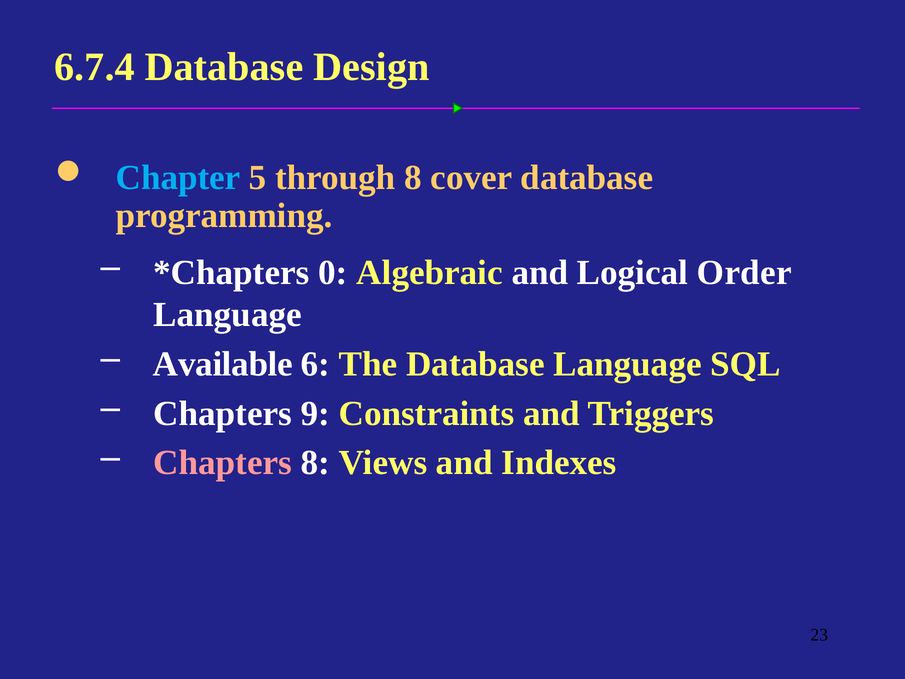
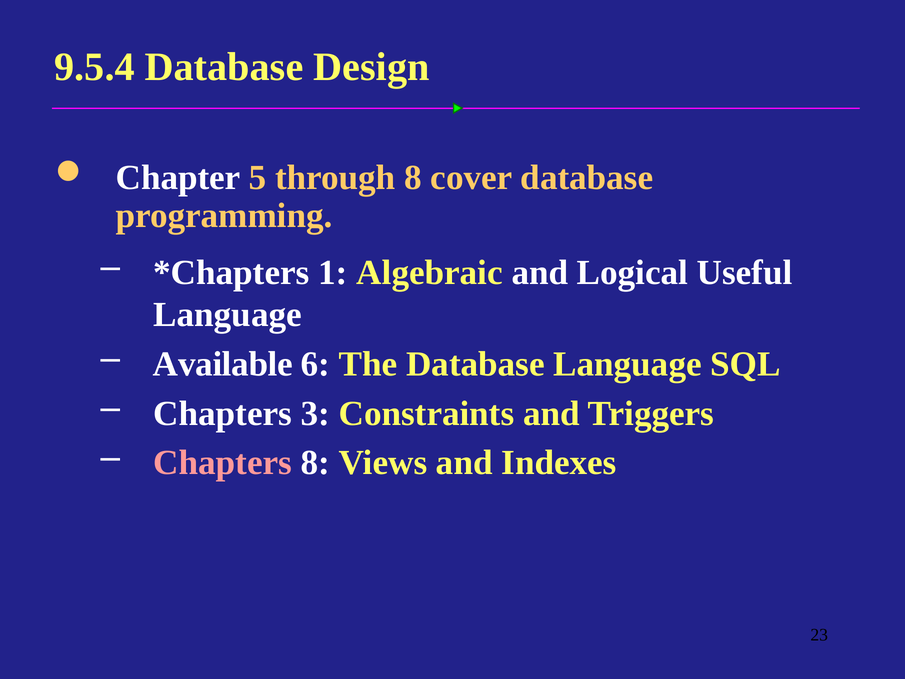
6.7.4: 6.7.4 -> 9.5.4 (95, 67)
Chapter colour: light blue -> white (178, 177)
0: 0 -> 1 (333, 272)
Order: Order -> Useful (745, 272)
9: 9 -> 3 (315, 413)
